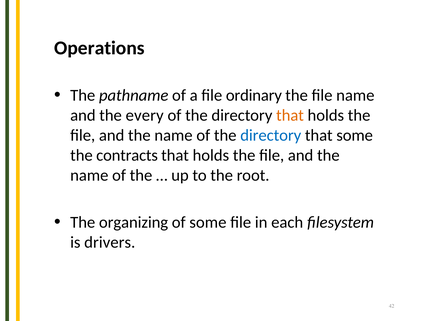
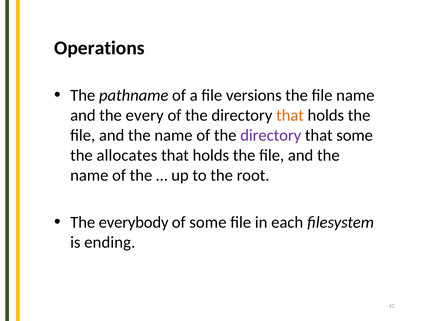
ordinary: ordinary -> versions (254, 95)
directory colour: blue -> purple (271, 135)
contracts: contracts -> allocates (127, 155)
organizing: organizing -> everybody (134, 222)
drivers: drivers -> ending (110, 242)
